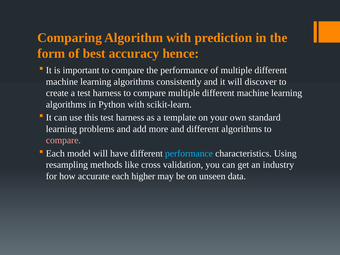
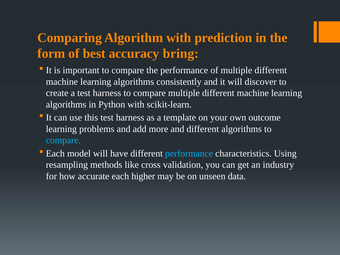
hence: hence -> bring (181, 54)
standard: standard -> outcome (265, 118)
compare colour: pink -> light blue (63, 140)
